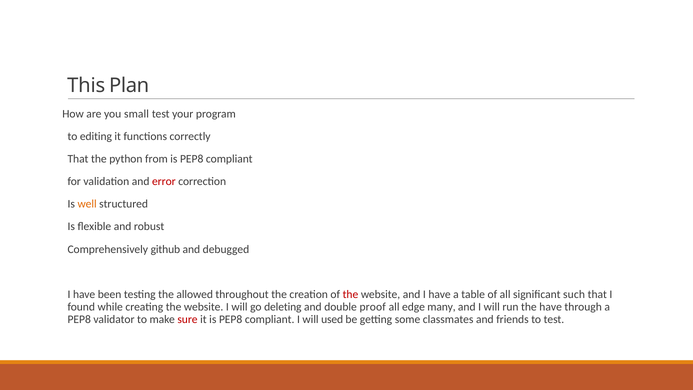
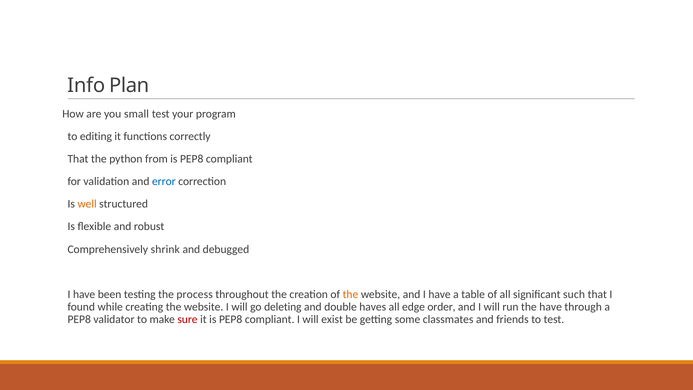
This: This -> Info (86, 85)
error colour: red -> blue (164, 181)
github: github -> shrink (165, 249)
allowed: allowed -> process (195, 294)
the colour: red -> orange (350, 294)
proof: proof -> haves (373, 307)
many: many -> order (442, 307)
used: used -> exist (332, 319)
